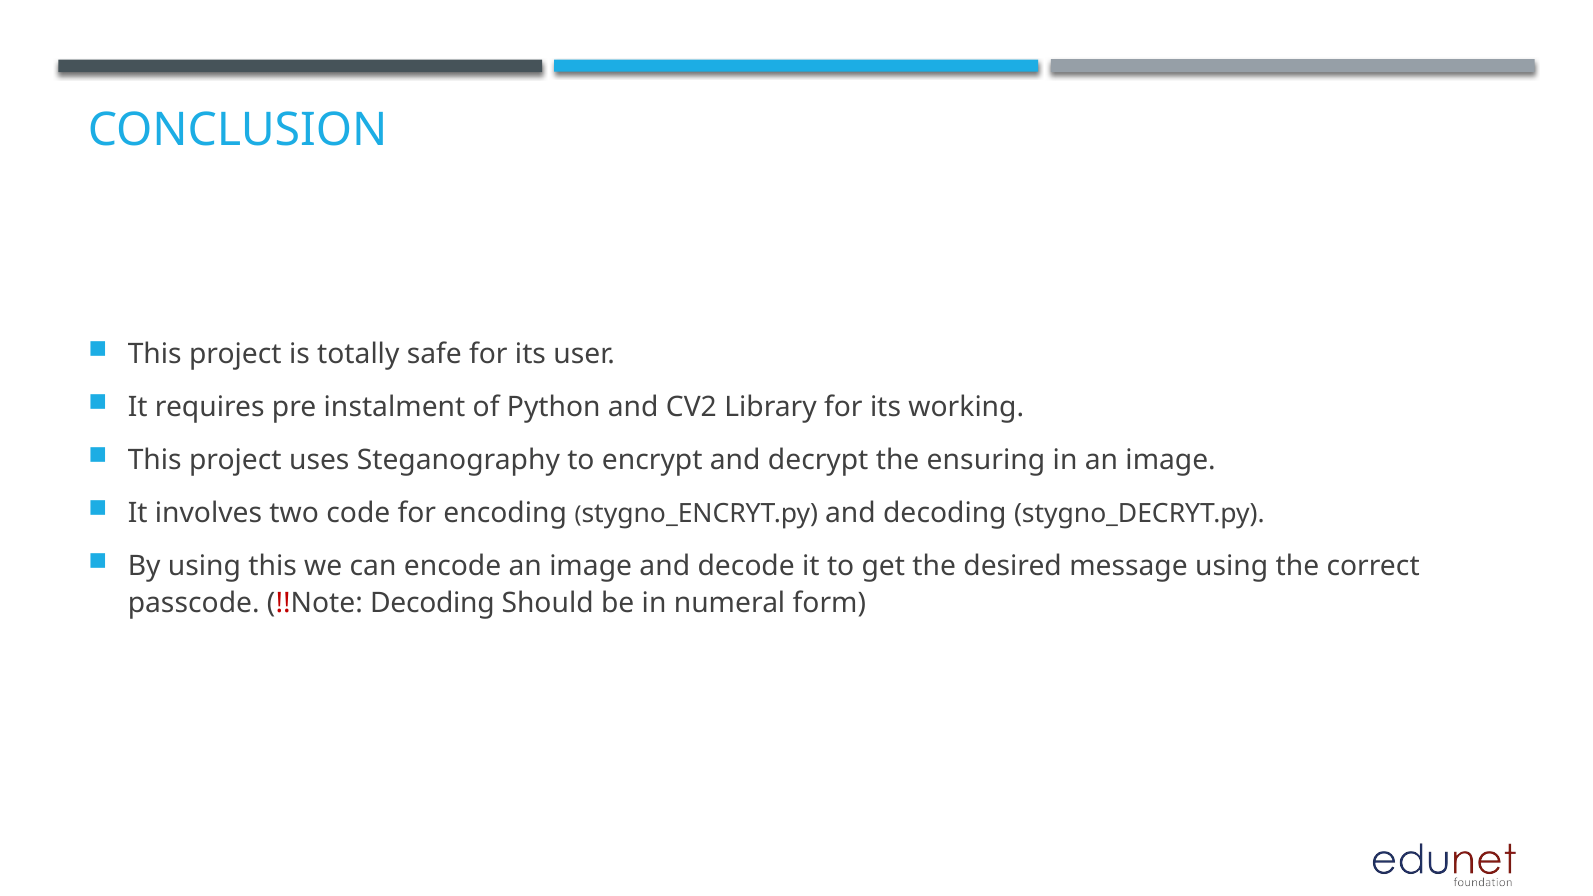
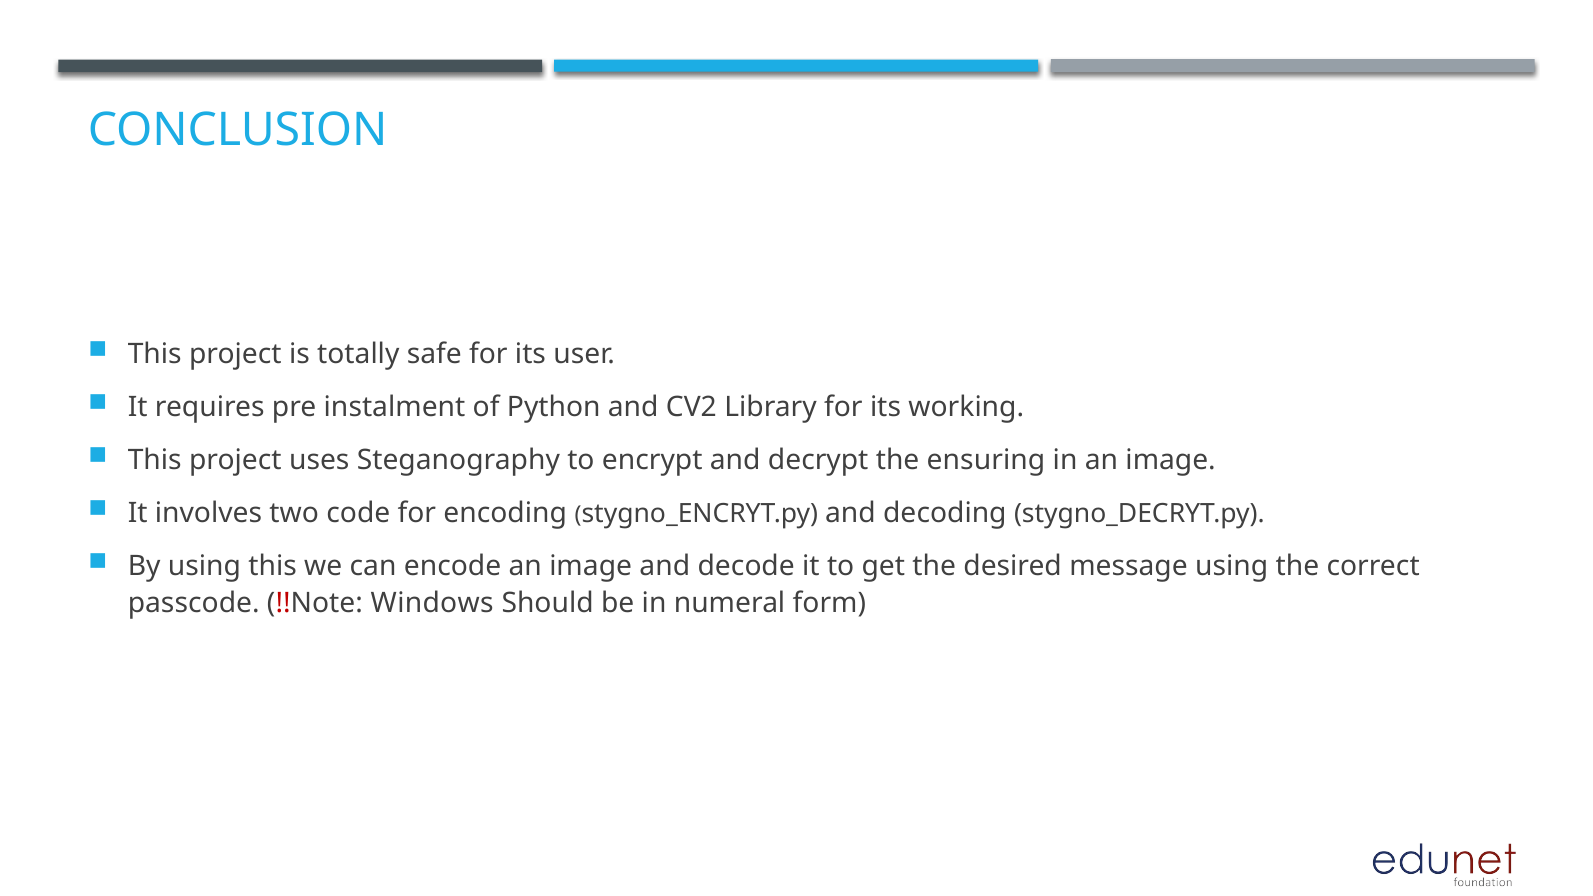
!!Note Decoding: Decoding -> Windows (432, 603)
